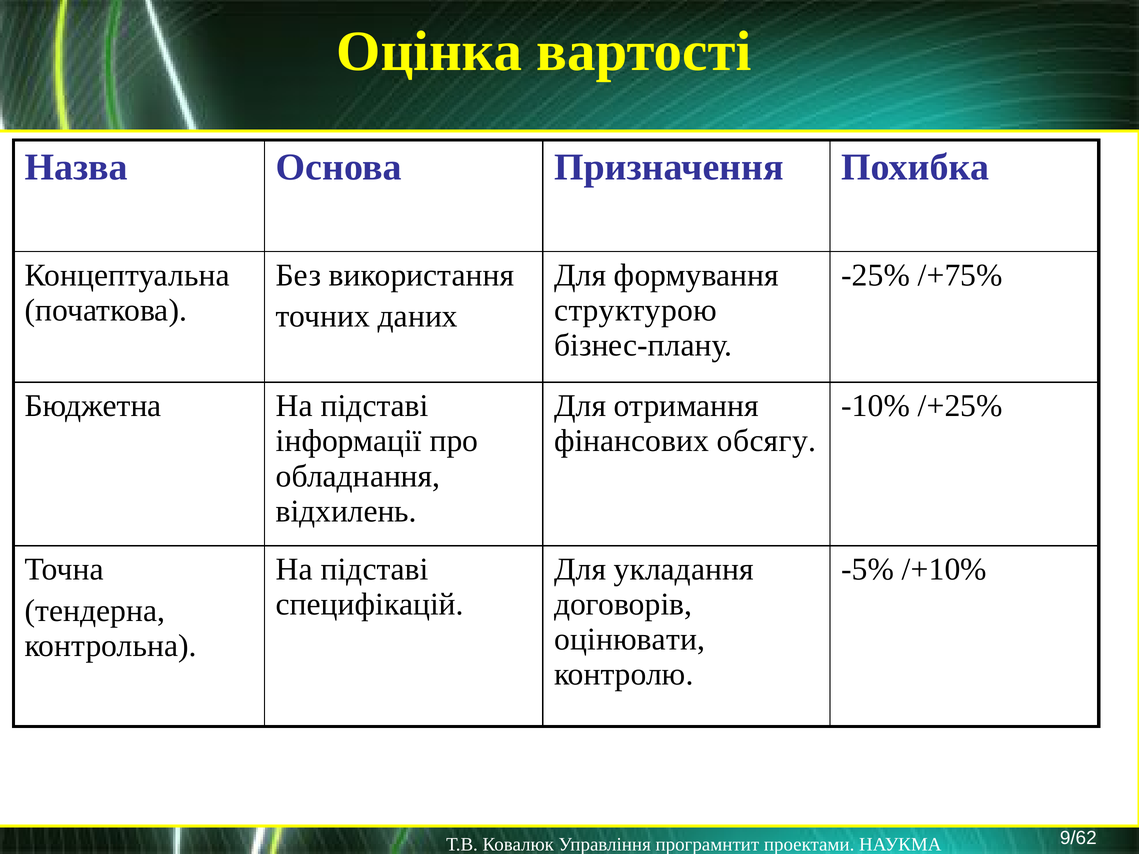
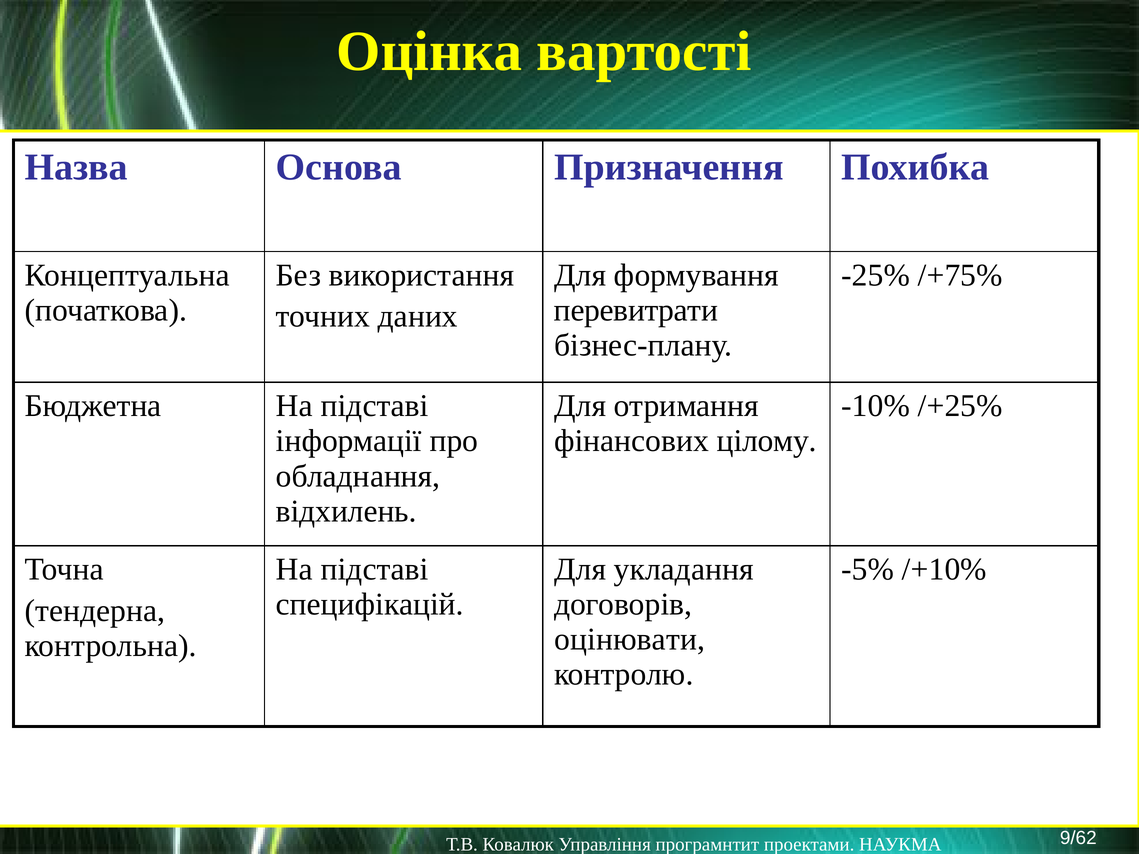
структурою: структурою -> перевитрати (636, 310)
обсягу: обсягу -> цілому (767, 441)
